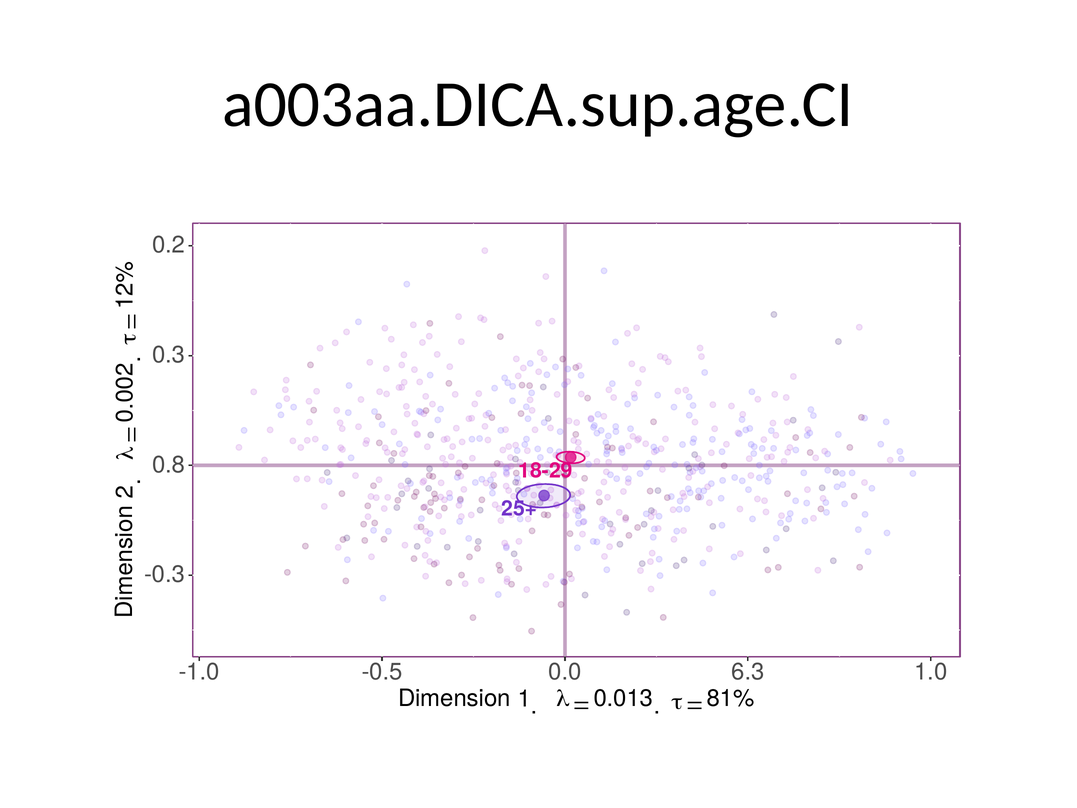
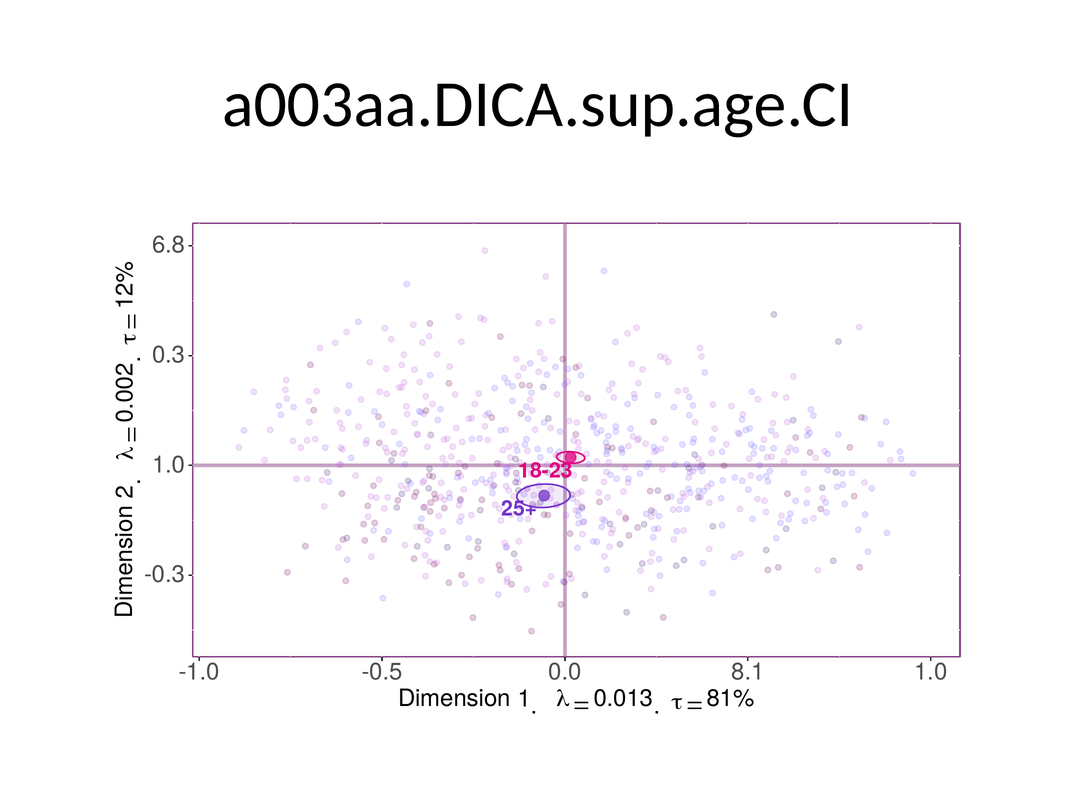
0.2: 0.2 -> 6.8 (169, 245)
0.8: 0.8 -> 1.0 (169, 465)
18-29: 18-29 -> 18-23 (546, 471)
6.3: 6.3 -> 8.1 (748, 672)
